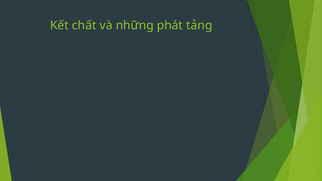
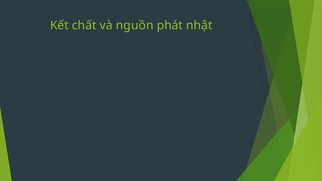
những: những -> nguồn (135, 25)
tảng: tảng -> nhật (199, 25)
